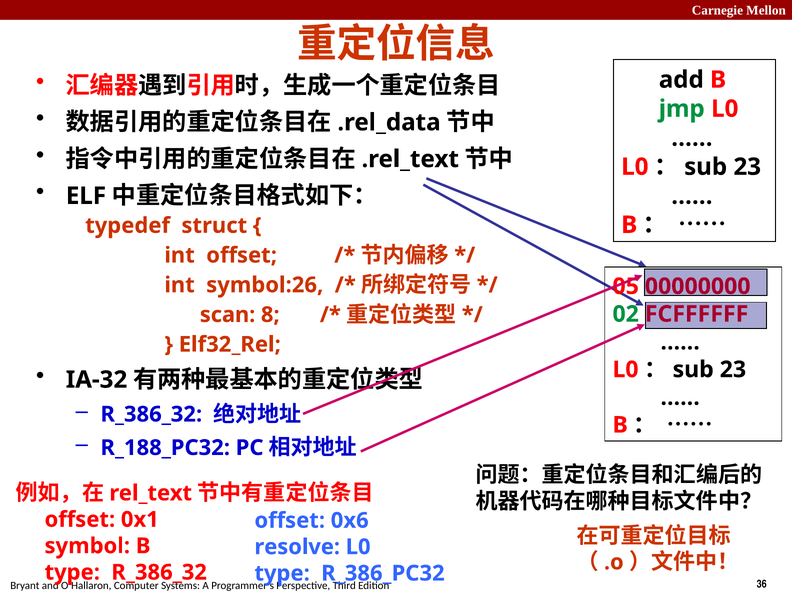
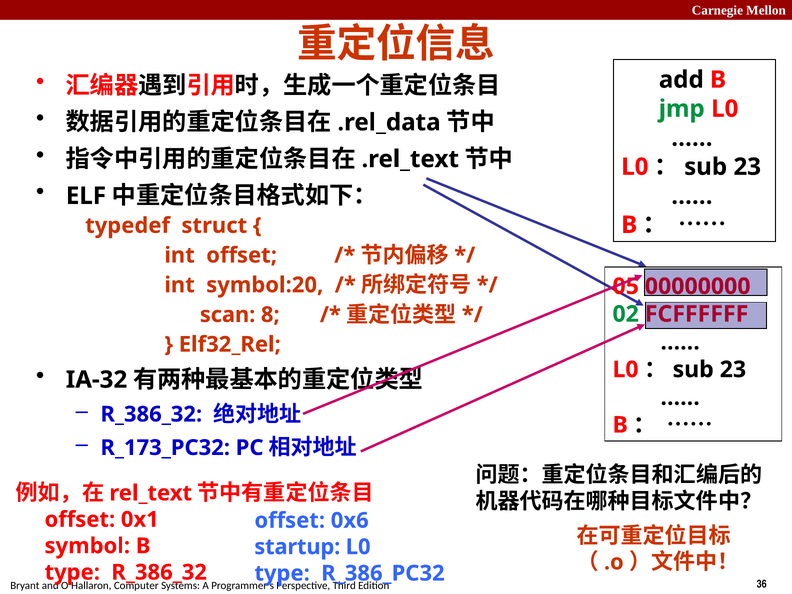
symbol:26: symbol:26 -> symbol:20 (265, 285)
R_188_PC32: R_188_PC32 -> R_173_PC32 (165, 448)
resolve: resolve -> startup (297, 547)
